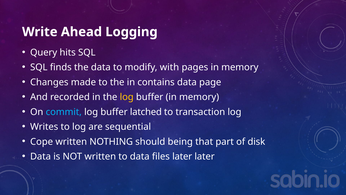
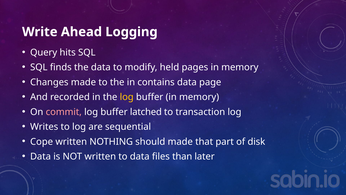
with: with -> held (169, 67)
commit colour: light blue -> pink (64, 112)
should being: being -> made (180, 141)
files later: later -> than (182, 156)
